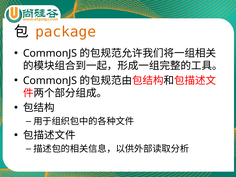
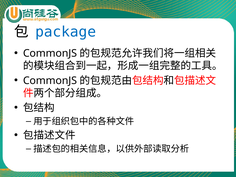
package colour: orange -> blue (66, 32)
